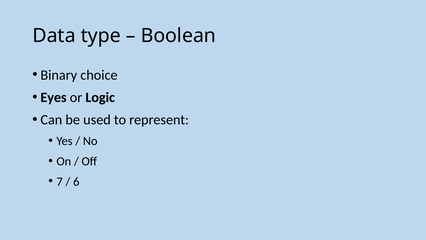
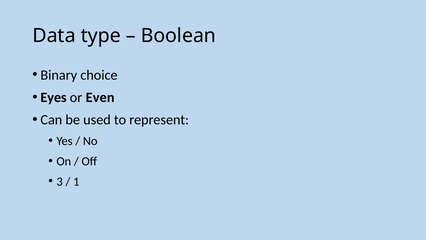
Logic: Logic -> Even (100, 97)
7: 7 -> 3 (60, 181)
6: 6 -> 1 (76, 181)
